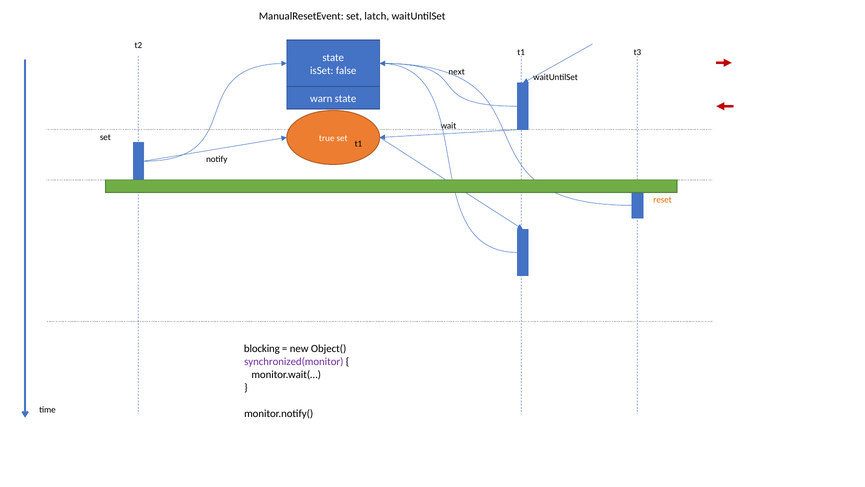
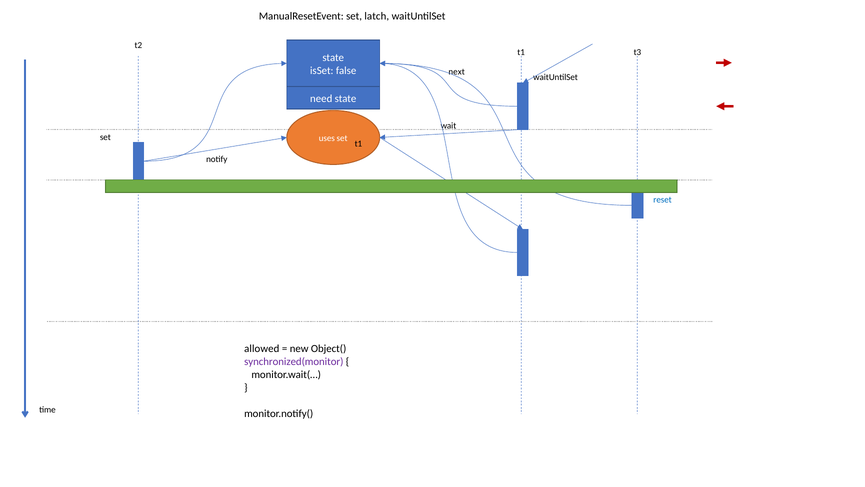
warn: warn -> need (321, 98)
true: true -> uses (327, 138)
reset colour: orange -> blue (663, 199)
blocking: blocking -> allowed (262, 348)
